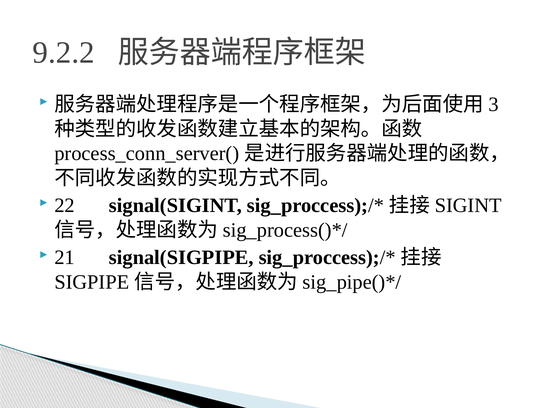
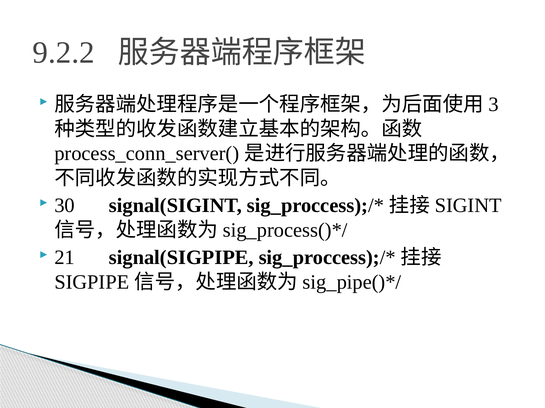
22: 22 -> 30 (65, 206)
